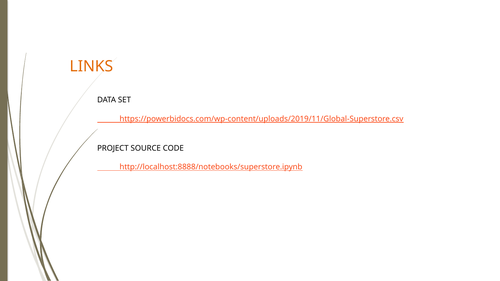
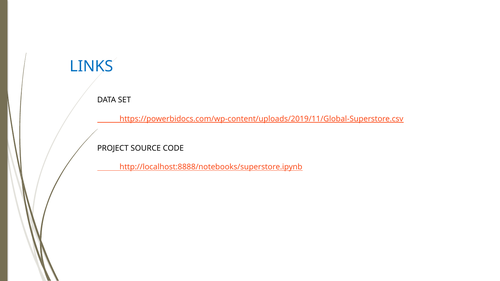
LINKS colour: orange -> blue (91, 66)
